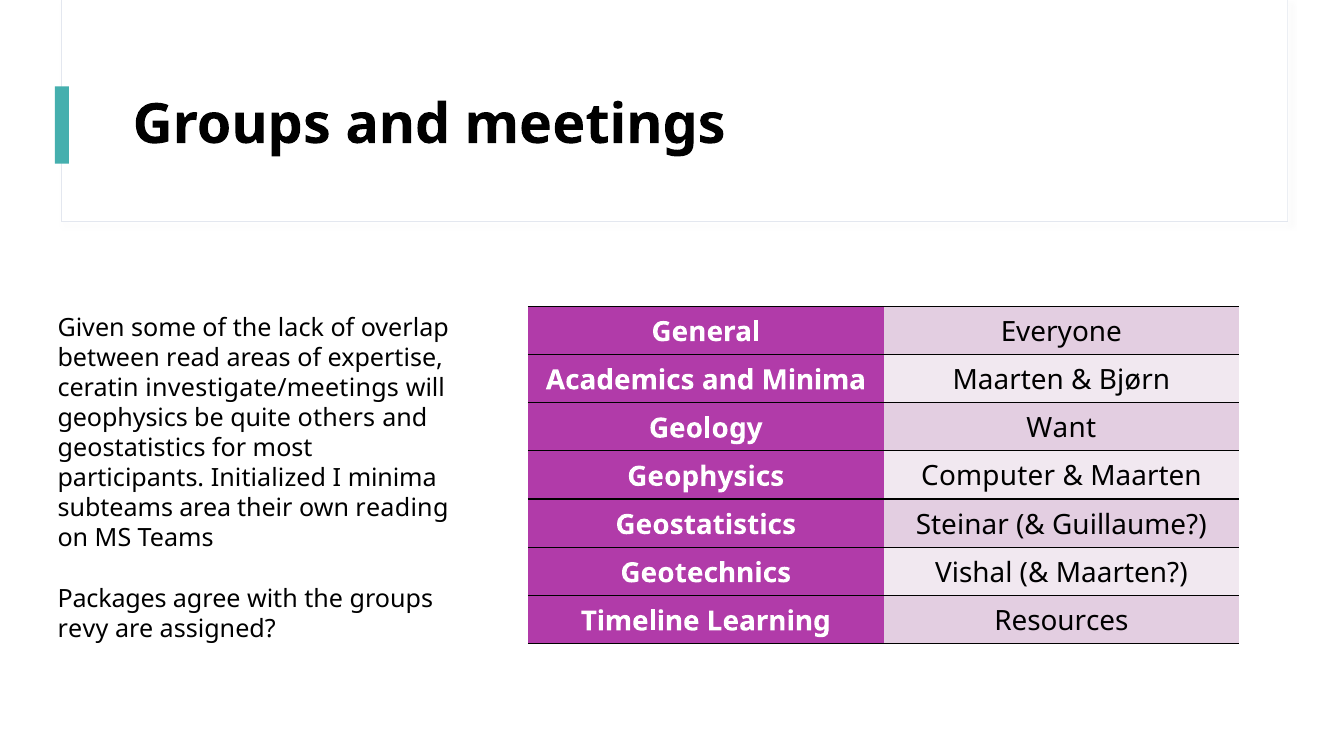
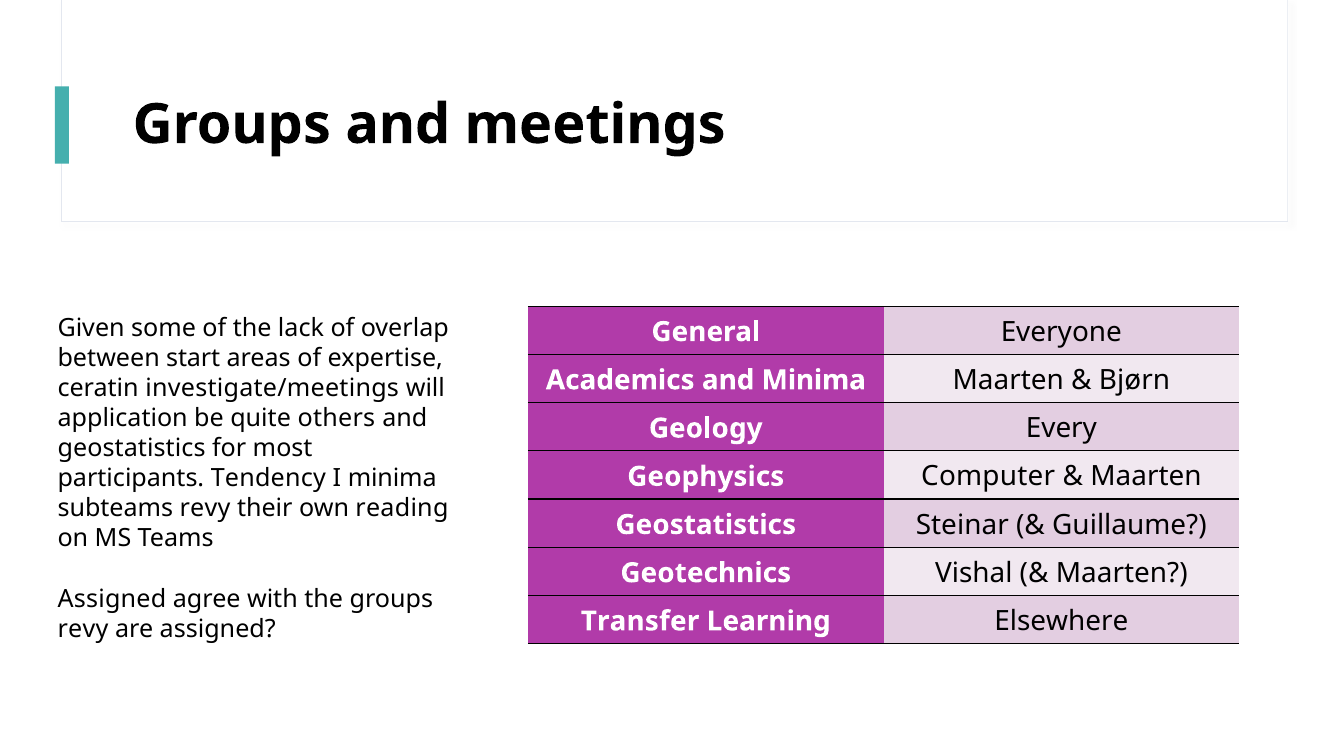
read: read -> start (193, 358)
geophysics: geophysics -> application (123, 418)
Want: Want -> Every (1061, 428)
Initialized: Initialized -> Tendency (268, 479)
subteams area: area -> revy (205, 509)
Packages: Packages -> Assigned (112, 599)
Timeline: Timeline -> Transfer (640, 621)
Resources: Resources -> Elsewhere (1061, 621)
